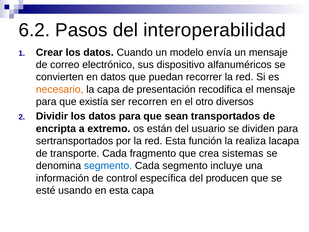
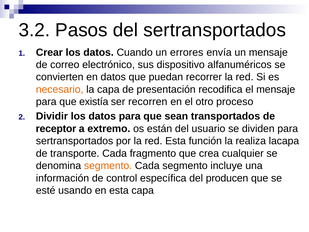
6.2: 6.2 -> 3.2 (34, 30)
del interoperabilidad: interoperabilidad -> sertransportados (215, 30)
modelo: modelo -> errores (187, 52)
diversos: diversos -> proceso (235, 102)
encripta: encripta -> receptor (56, 129)
sistemas: sistemas -> cualquier (243, 153)
segmento colour: blue -> orange (108, 166)
